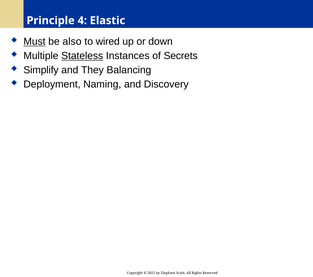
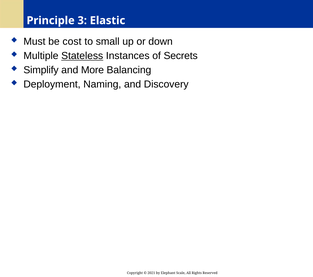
4: 4 -> 3 (82, 21)
Must underline: present -> none (34, 42)
also: also -> cost (72, 42)
wired: wired -> small (108, 42)
They: They -> More (92, 70)
